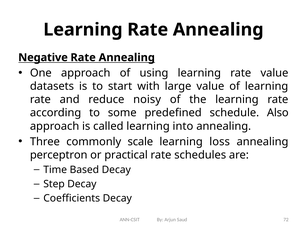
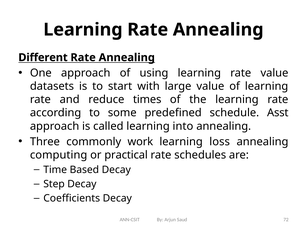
Negative: Negative -> Different (43, 58)
noisy: noisy -> times (147, 100)
Also: Also -> Asst (278, 113)
scale: scale -> work (140, 142)
perceptron: perceptron -> computing (59, 155)
